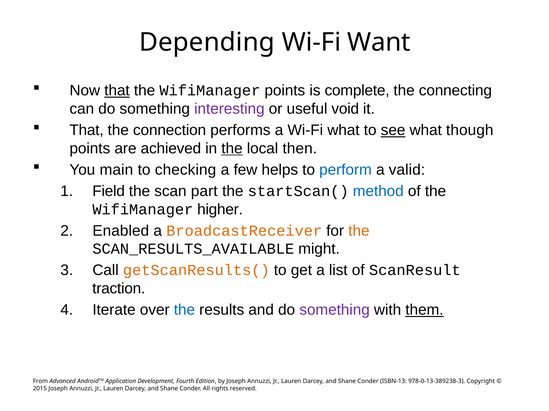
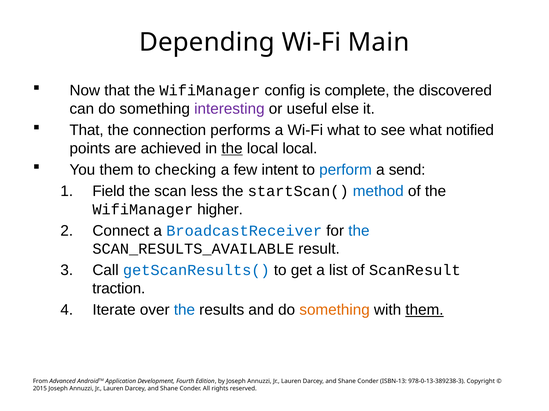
Want: Want -> Main (379, 43)
that underline: present -> none (117, 91)
WifiManager points: points -> config (285, 91)
connecting: connecting -> discovered (455, 91)
void: void -> else (345, 109)
see underline: present -> none (393, 130)
though: though -> notified (470, 130)
local then: then -> local (300, 149)
You main: main -> them (116, 170)
helps: helps -> intent (280, 170)
valid: valid -> send (407, 170)
part: part -> less (204, 191)
Enabled: Enabled -> Connect (121, 231)
BroadcastReceiver colour: orange -> blue (244, 231)
the colour: orange -> blue (359, 231)
might: might -> result (319, 249)
getScanResults( colour: orange -> blue (196, 271)
something colour: purple -> orange (335, 310)
